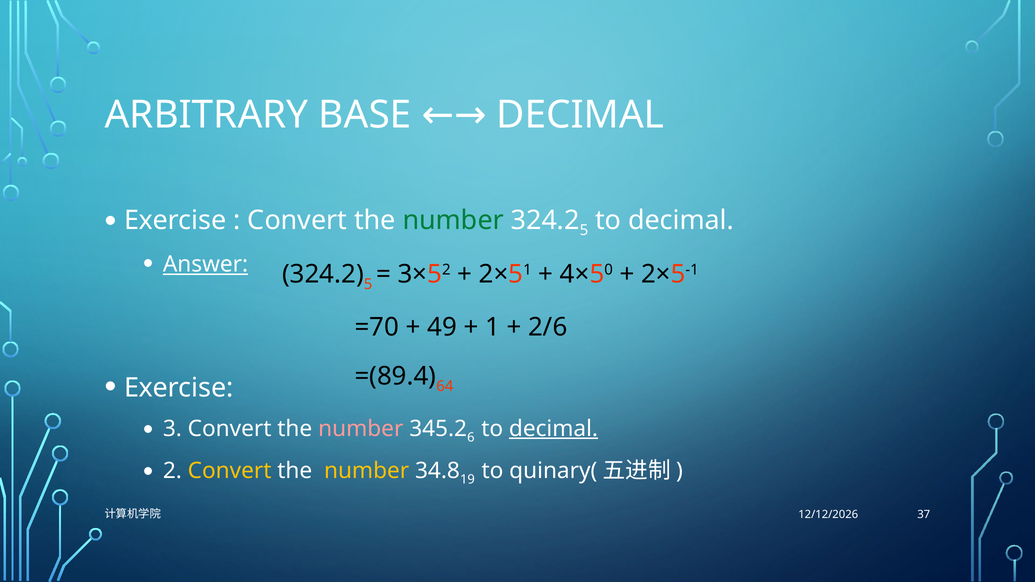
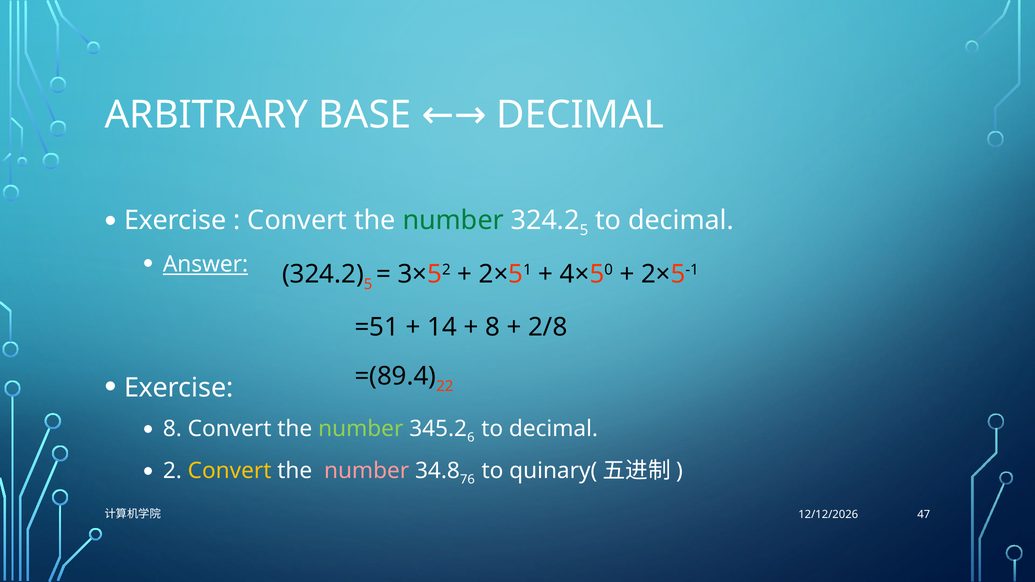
=70: =70 -> =51 (377, 327)
49: 49 -> 14 (442, 327)
1: 1 -> 8 (492, 327)
2/6: 2/6 -> 2/8 (548, 327)
64: 64 -> 22 (445, 386)
3: 3 -> 8 (172, 429)
number colour: pink -> light green (361, 429)
decimal underline: present -> none (554, 429)
number colour: yellow -> pink (367, 471)
19: 19 -> 76 (467, 480)
37: 37 -> 47 (924, 515)
